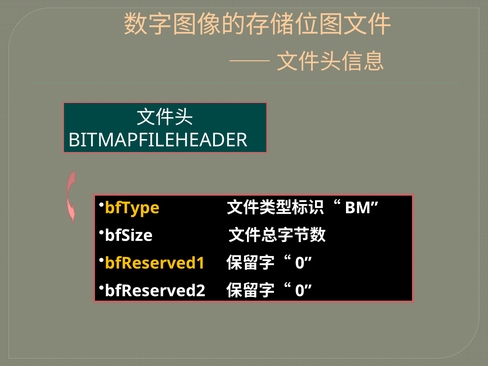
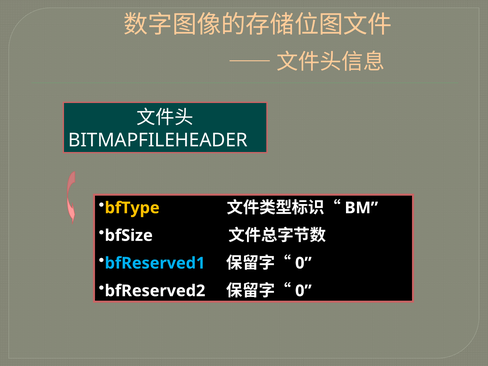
bfReserved1 colour: yellow -> light blue (155, 263)
